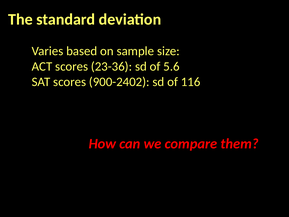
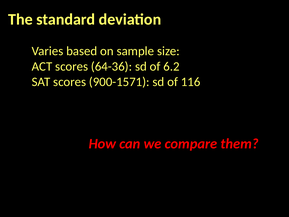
23-36: 23-36 -> 64-36 (112, 66)
5.6: 5.6 -> 6.2 (171, 66)
900-2402: 900-2402 -> 900-1571 (119, 82)
